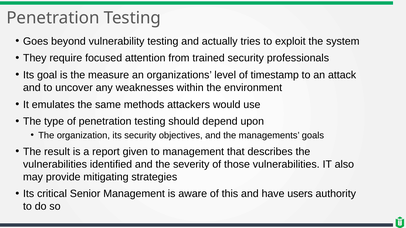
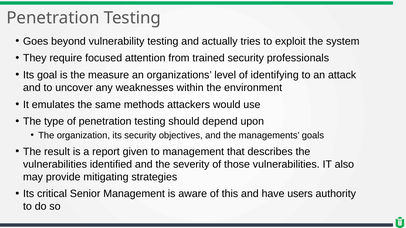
timestamp: timestamp -> identifying (275, 75)
